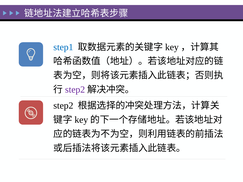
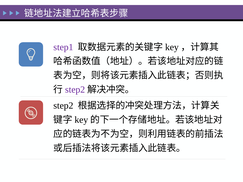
step1 colour: blue -> purple (63, 47)
